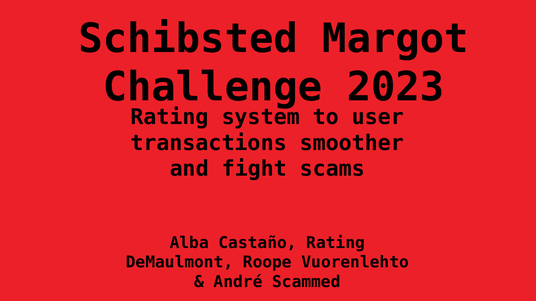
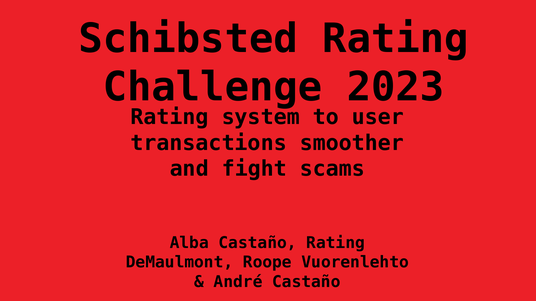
Schibsted Margot: Margot -> Rating (395, 39)
André Scammed: Scammed -> Castaño (306, 282)
